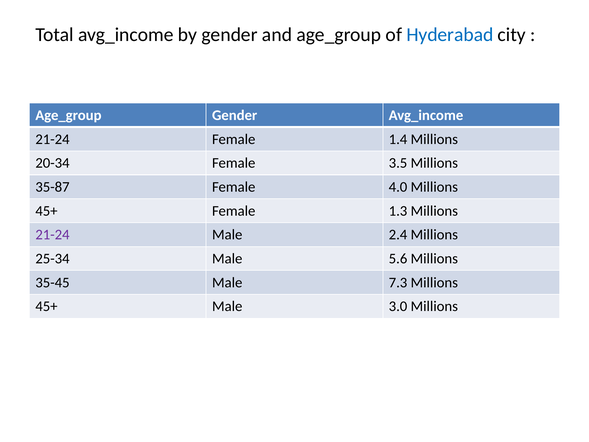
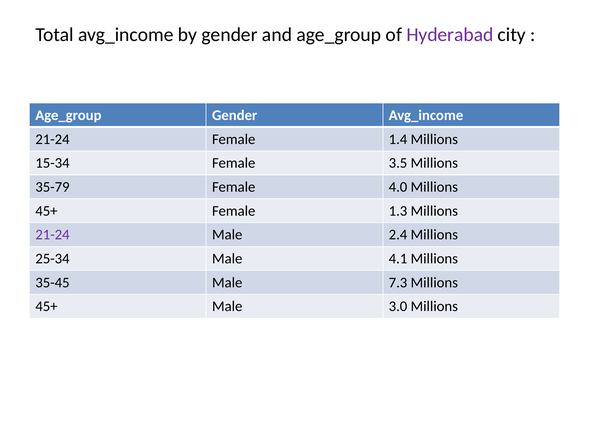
Hyderabad colour: blue -> purple (450, 35)
20-34: 20-34 -> 15-34 (52, 163)
35-87: 35-87 -> 35-79 (52, 187)
5.6: 5.6 -> 4.1 (398, 258)
